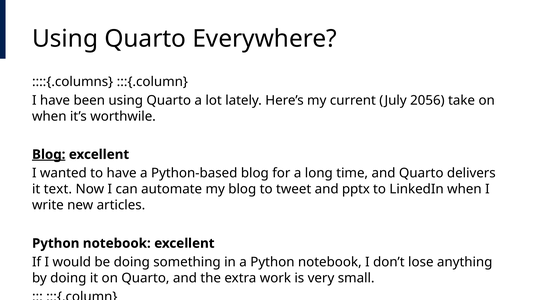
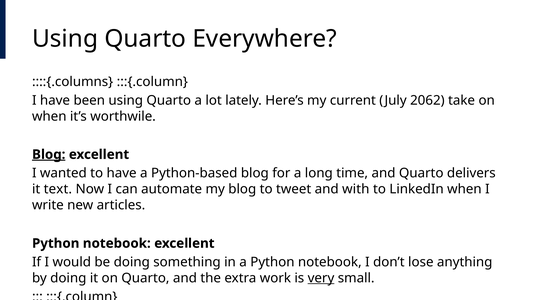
2056: 2056 -> 2062 (427, 100)
and pptx: pptx -> with (356, 189)
very underline: none -> present (321, 278)
